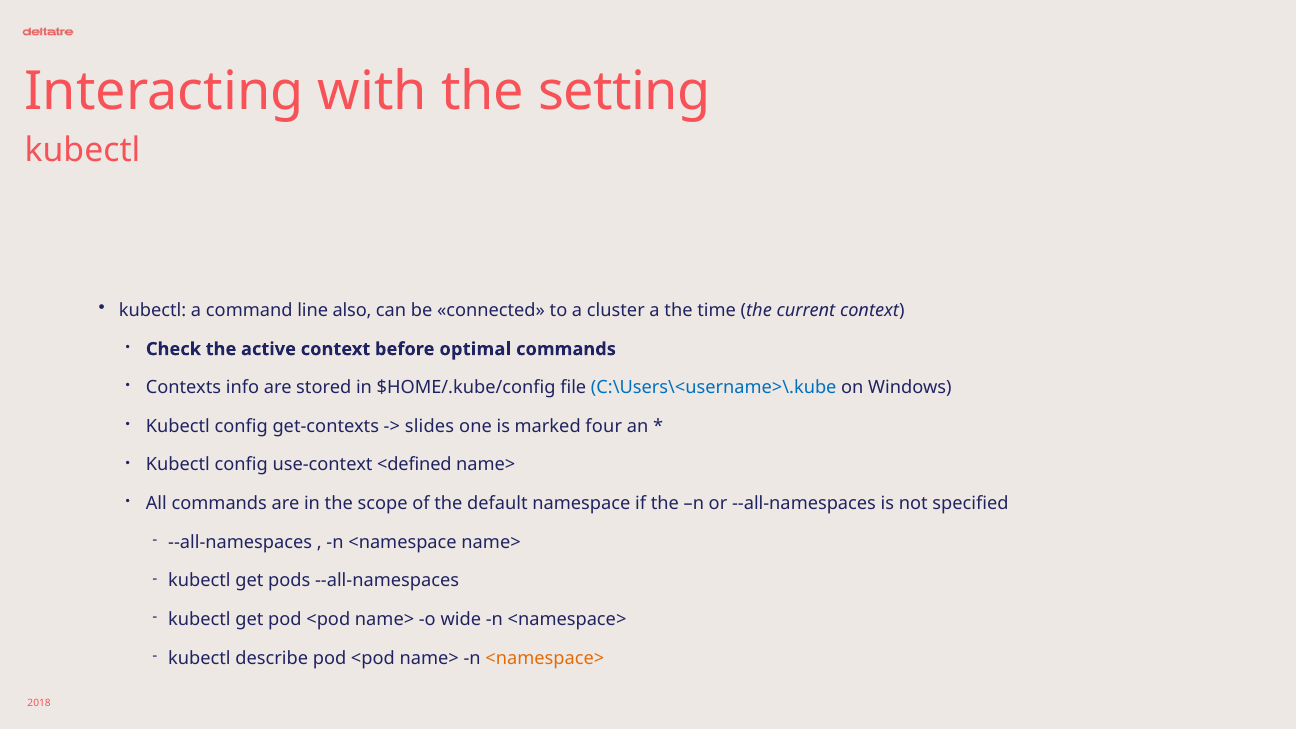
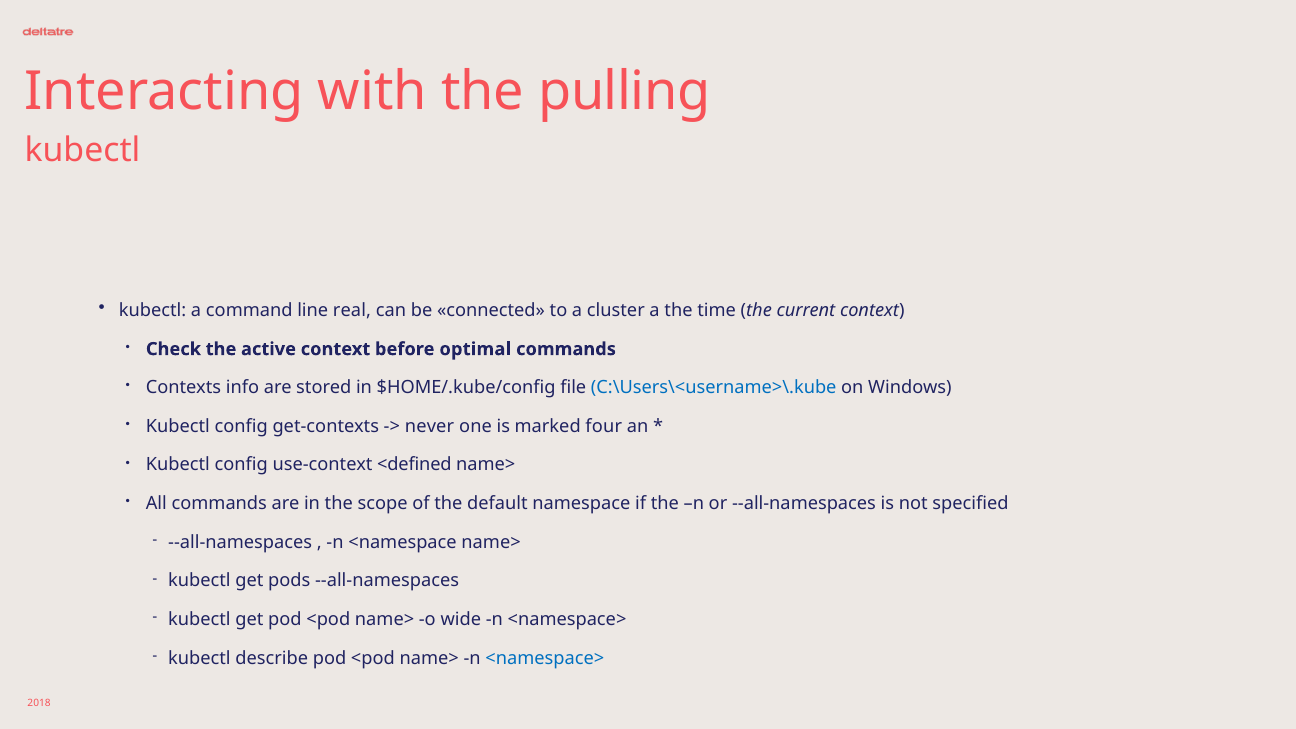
setting: setting -> pulling (624, 91)
also: also -> real (352, 311)
slides: slides -> never (430, 426)
<namespace> colour: orange -> blue (545, 658)
